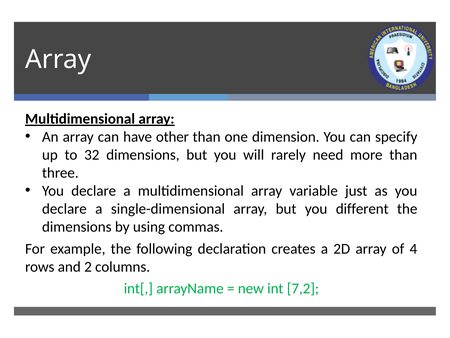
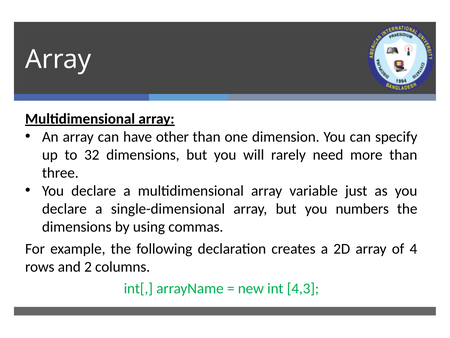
different: different -> numbers (362, 209)
7,2: 7,2 -> 4,3 (303, 288)
